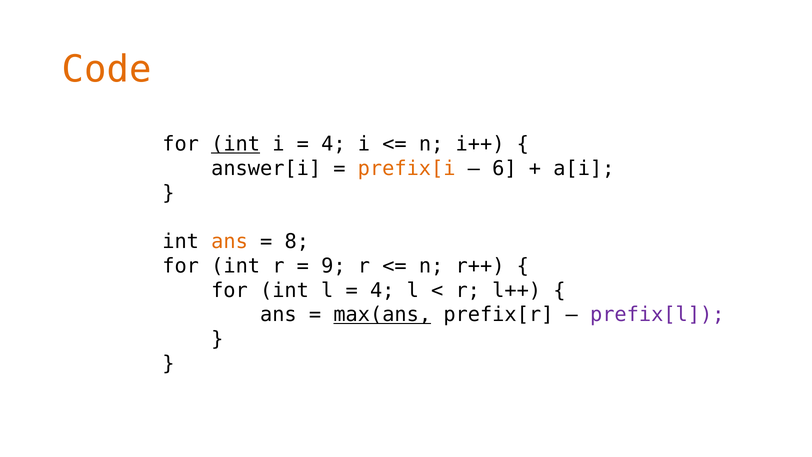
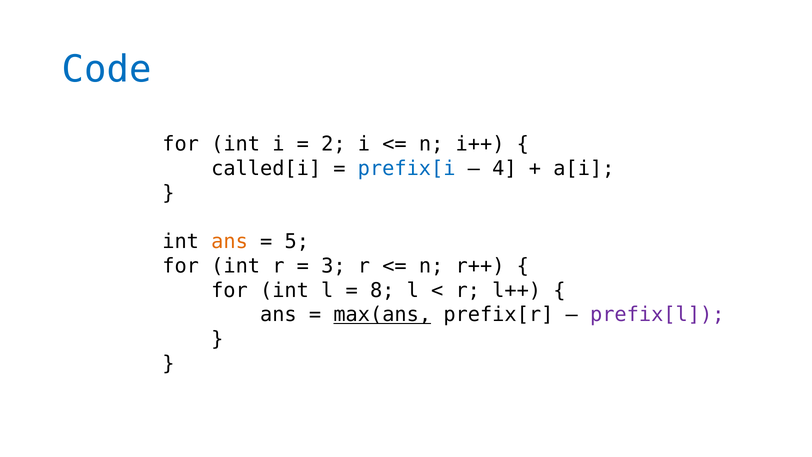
Code colour: orange -> blue (107, 69)
int underline: present -> none (236, 144)
4: 4 -> 2 (333, 144)
answer[i: answer[i -> called[i (266, 168)
prefix[i colour: orange -> blue (407, 168)
6: 6 -> 4 (504, 168)
8: 8 -> 5 (297, 242)
9: 9 -> 3 (333, 266)
4: 4 -> 8 (382, 290)
